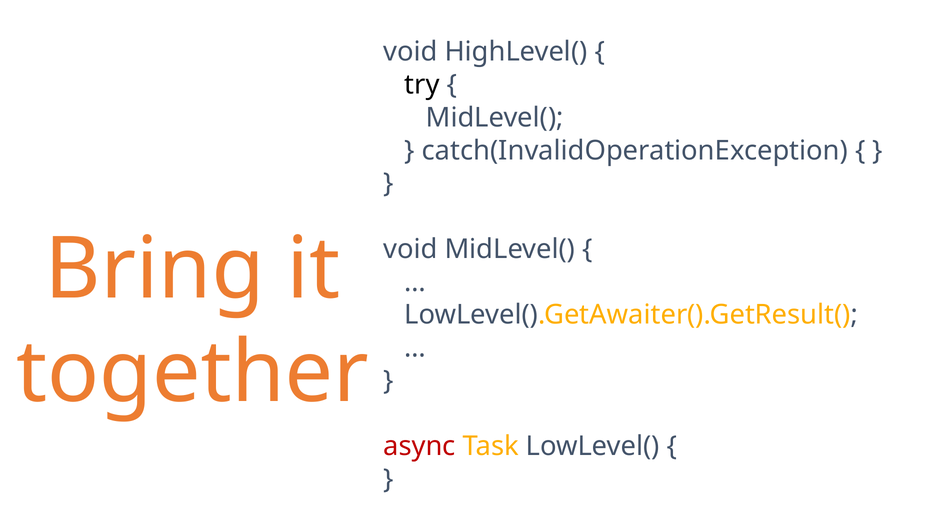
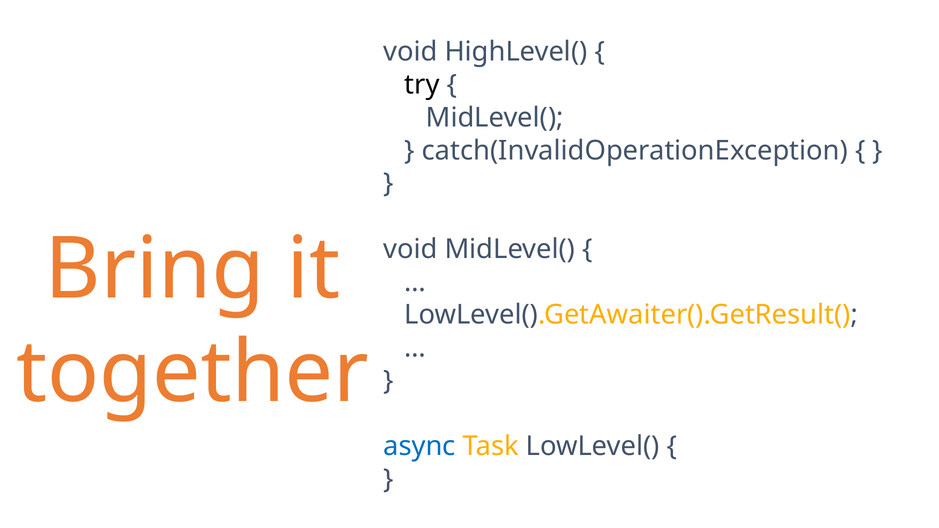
async colour: red -> blue (419, 447)
